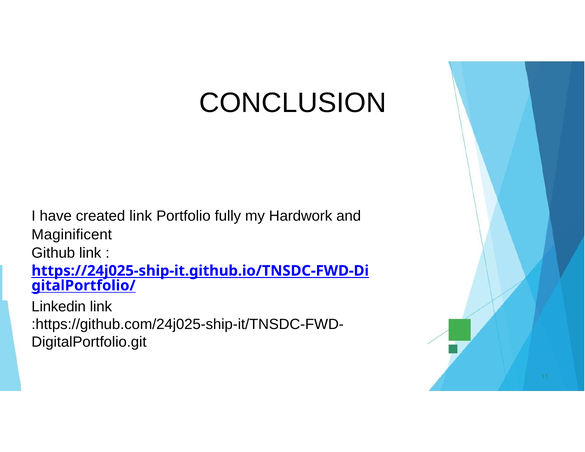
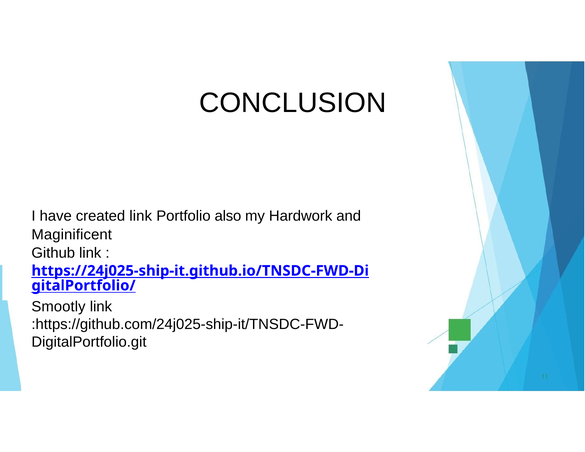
fully: fully -> also (228, 216)
Linkedin: Linkedin -> Smootly (59, 307)
